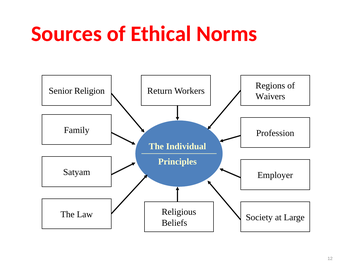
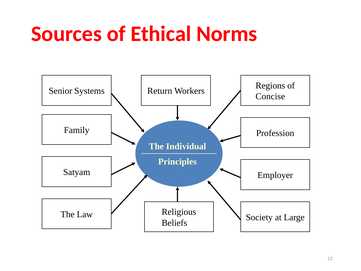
Religion: Religion -> Systems (89, 91)
Waivers: Waivers -> Concise (270, 96)
